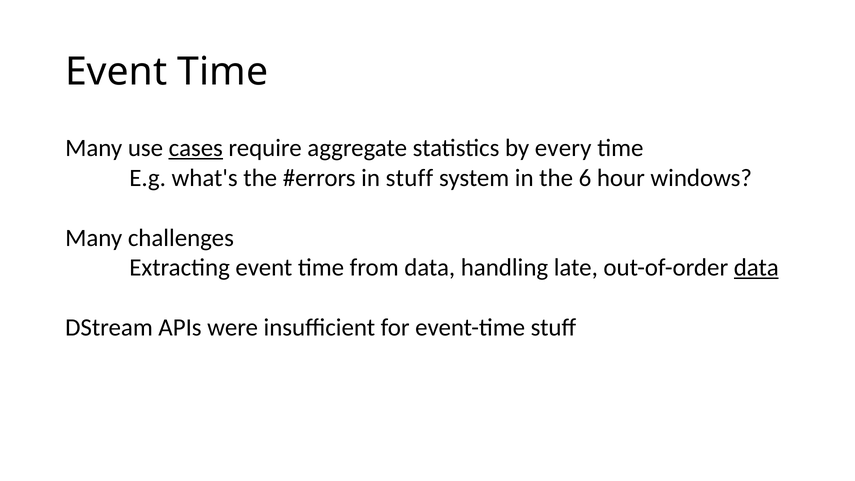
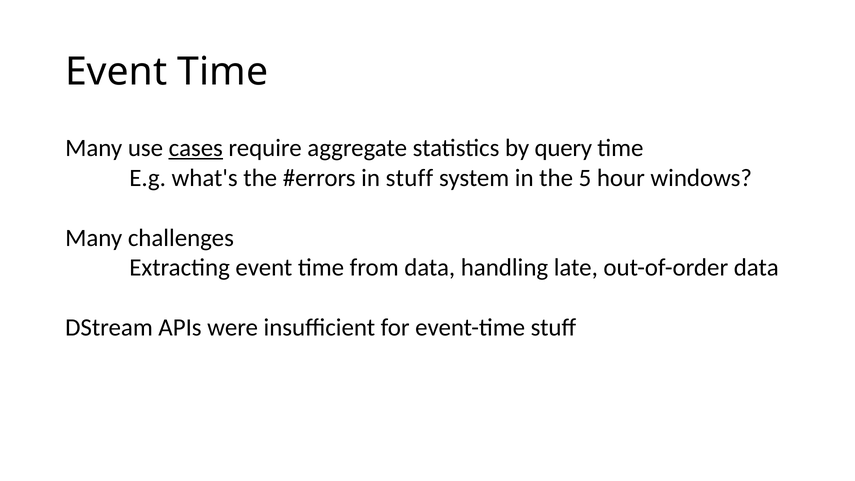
every: every -> query (563, 148)
6: 6 -> 5 (585, 178)
data underline: present -> none (756, 268)
